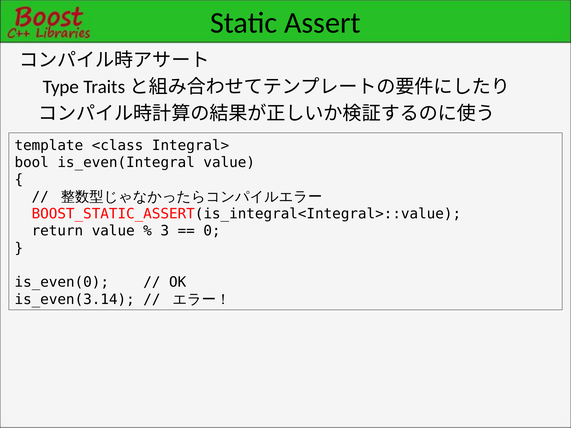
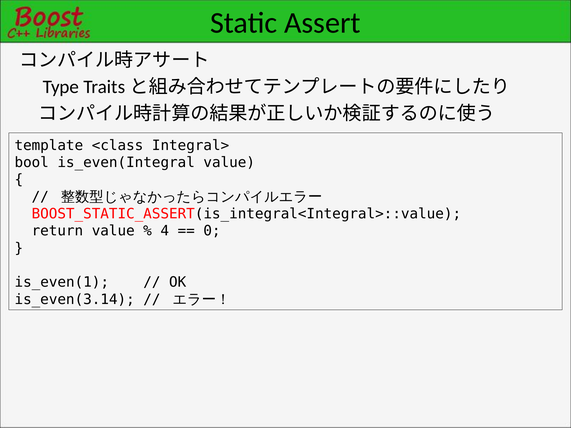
3: 3 -> 4 (165, 231)
is_even(0: is_even(0 -> is_even(1 (62, 282)
